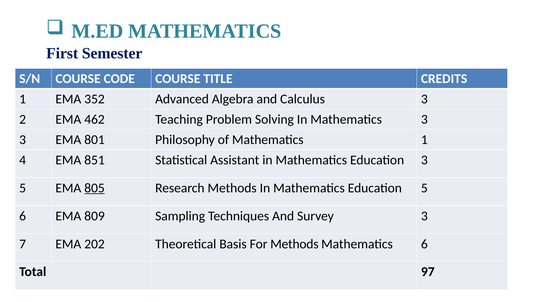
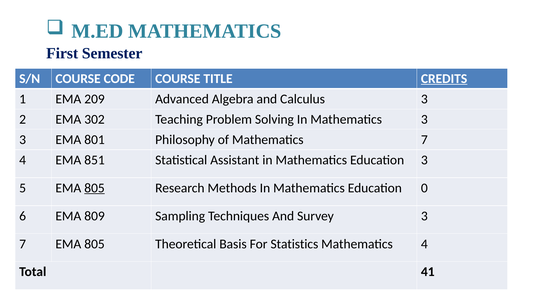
CREDITS underline: none -> present (444, 79)
352: 352 -> 209 (94, 99)
462: 462 -> 302 (94, 120)
Mathematics 1: 1 -> 7 (424, 140)
Education 5: 5 -> 0 (424, 188)
7 EMA 202: 202 -> 805 (94, 244)
For Methods: Methods -> Statistics (294, 244)
Mathematics 6: 6 -> 4 (424, 244)
97: 97 -> 41 (428, 272)
